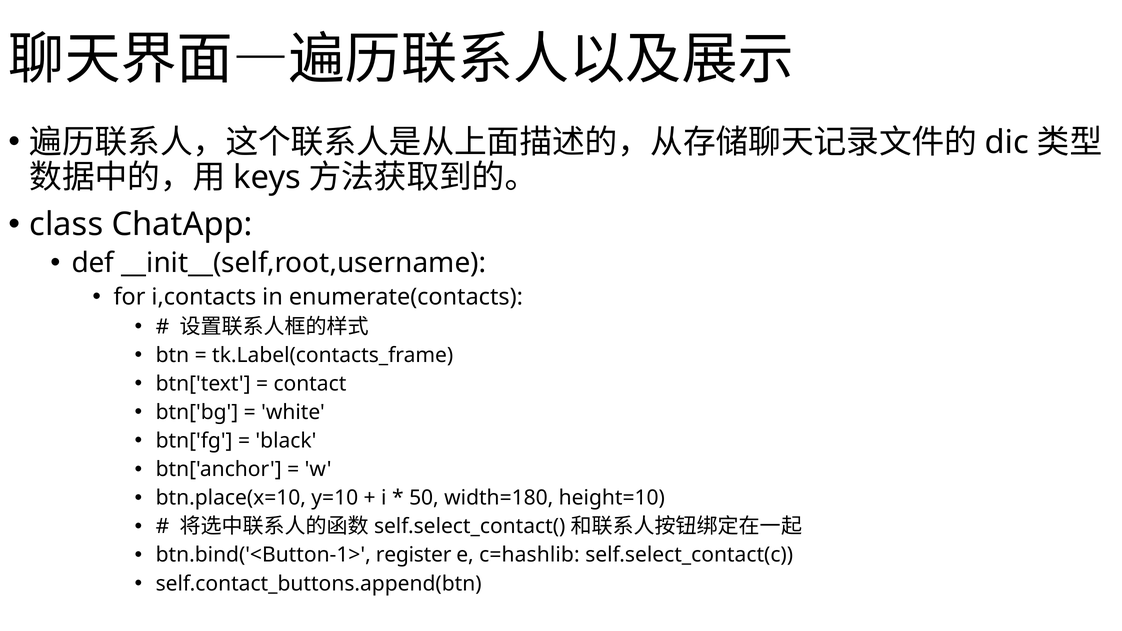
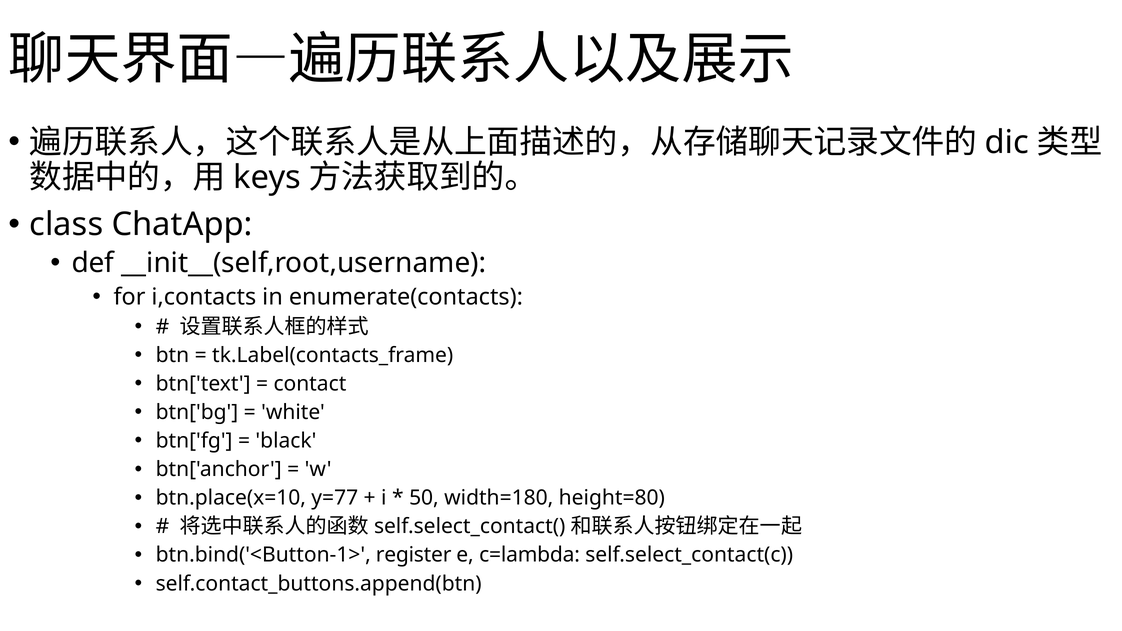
y=10: y=10 -> y=77 (335, 498)
height=10: height=10 -> height=80 (612, 498)
c=hashlib: c=hashlib -> c=lambda (530, 555)
